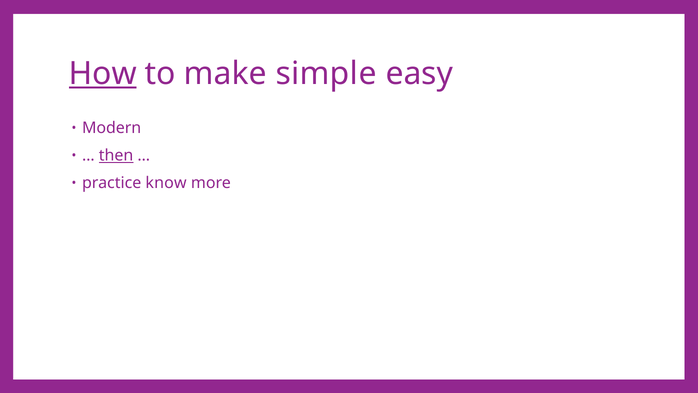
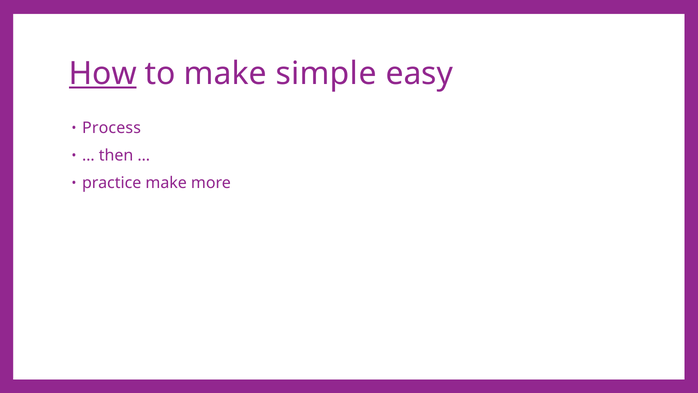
Modern: Modern -> Process (112, 128)
then underline: present -> none (116, 156)
practice know: know -> make (166, 183)
